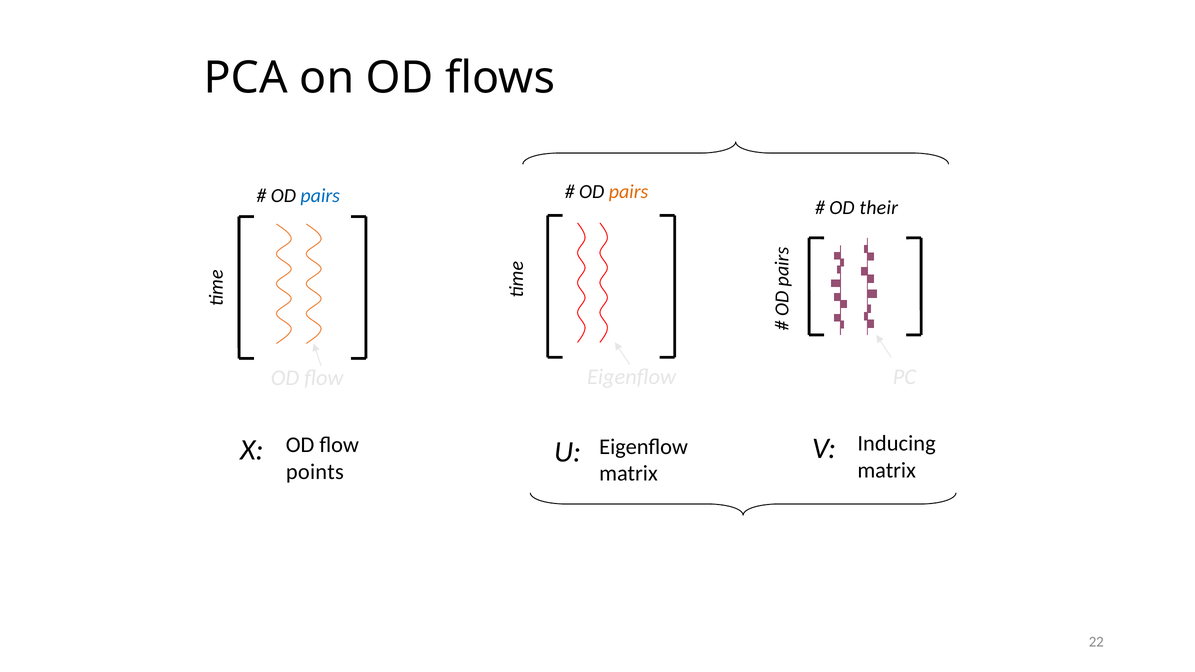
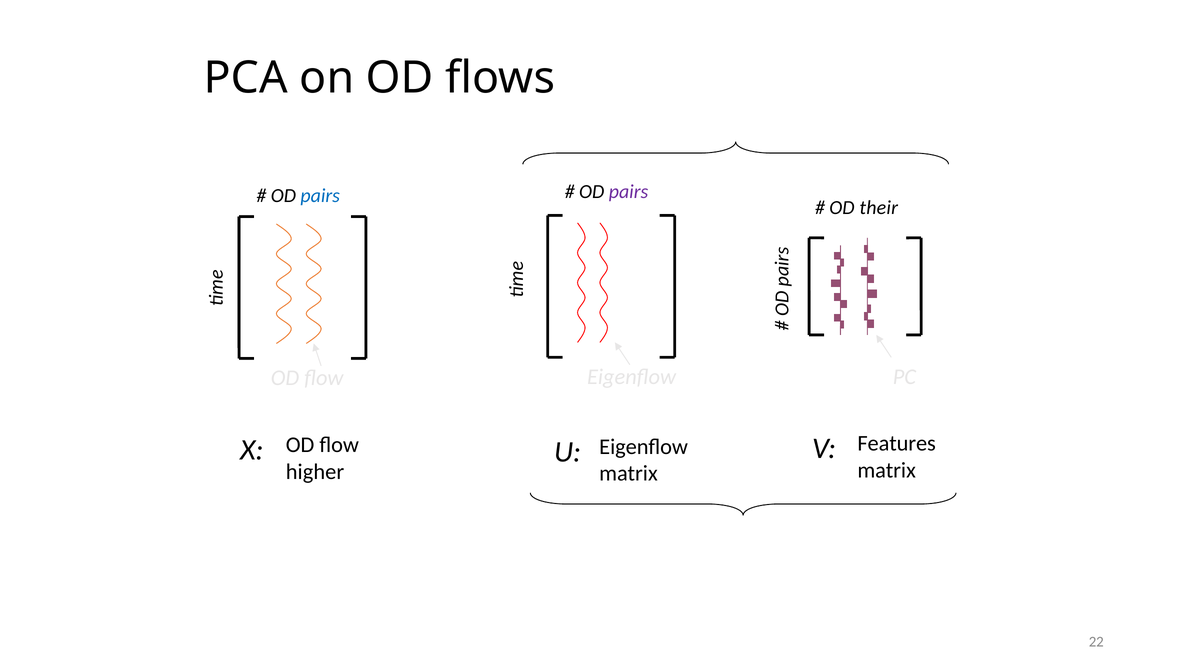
pairs colour: orange -> purple (629, 192)
Inducing: Inducing -> Features (897, 444)
points: points -> higher (315, 472)
